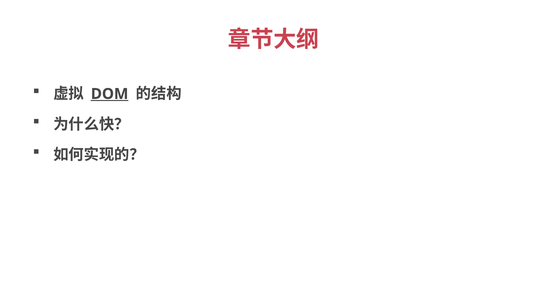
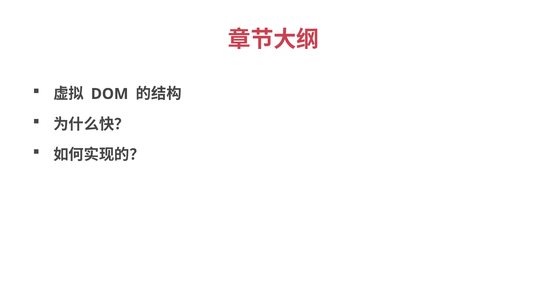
DOM underline: present -> none (110, 94)
